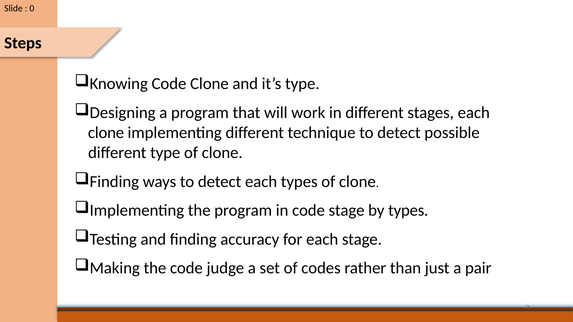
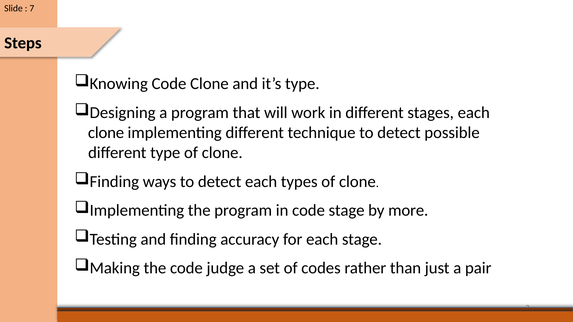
0: 0 -> 7 (32, 9)
by types: types -> more (408, 211)
